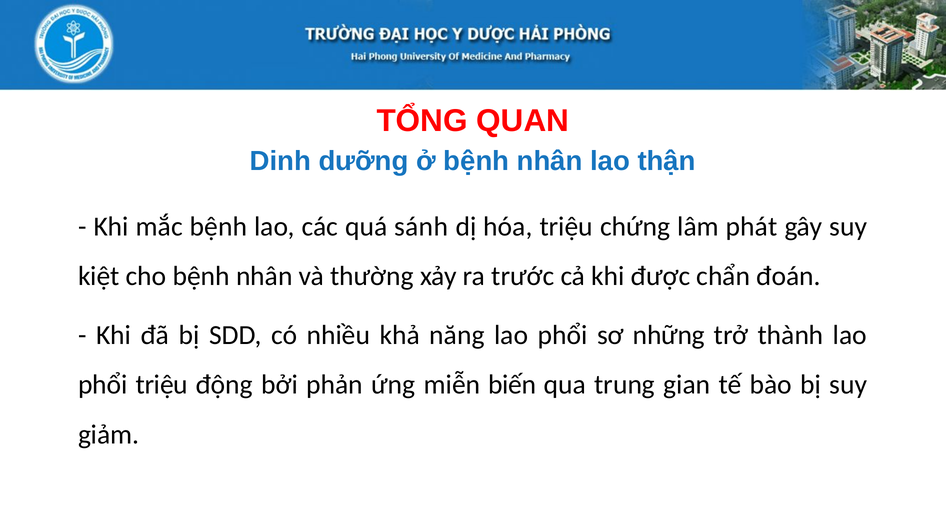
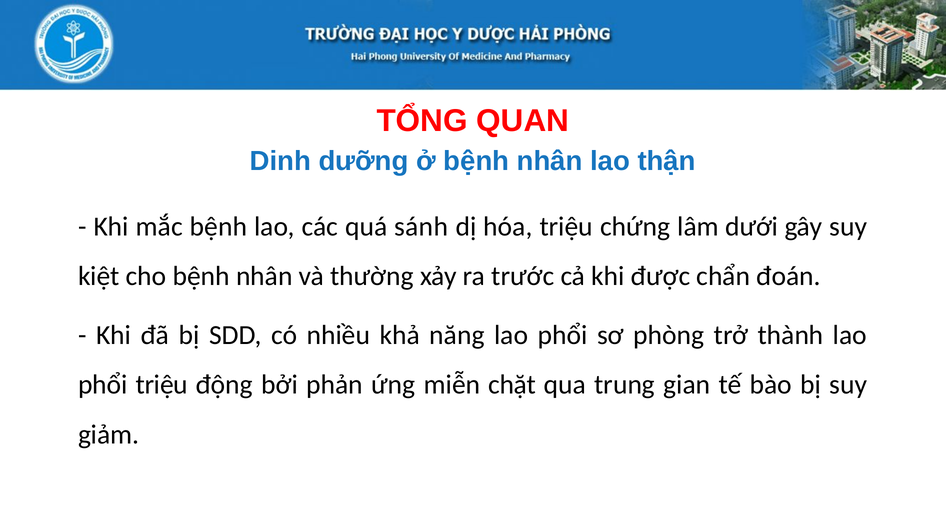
phát: phát -> dưới (752, 226)
những: những -> phòng (669, 335)
biến: biến -> chặt (512, 385)
